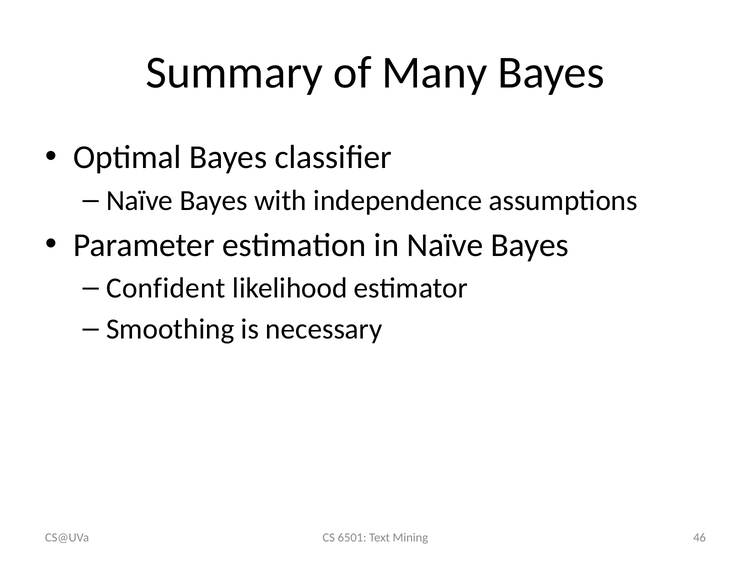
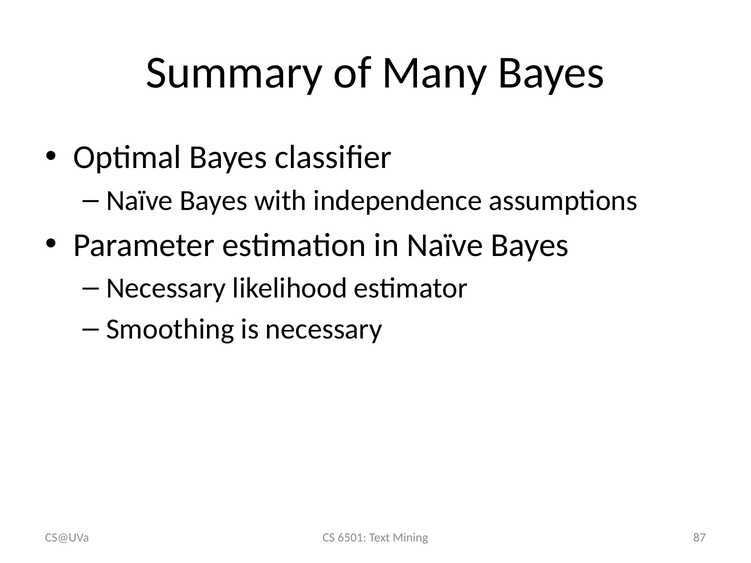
Confident: Confident -> Necessary (166, 288)
46: 46 -> 87 (700, 538)
